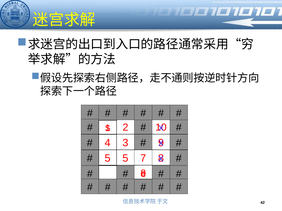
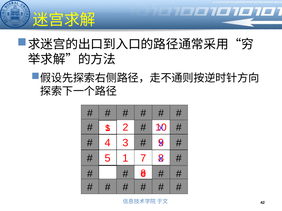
5 5: 5 -> 1 (125, 159)
